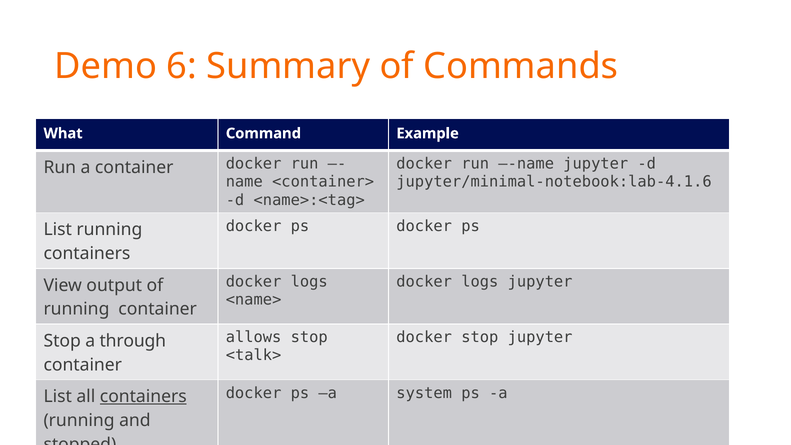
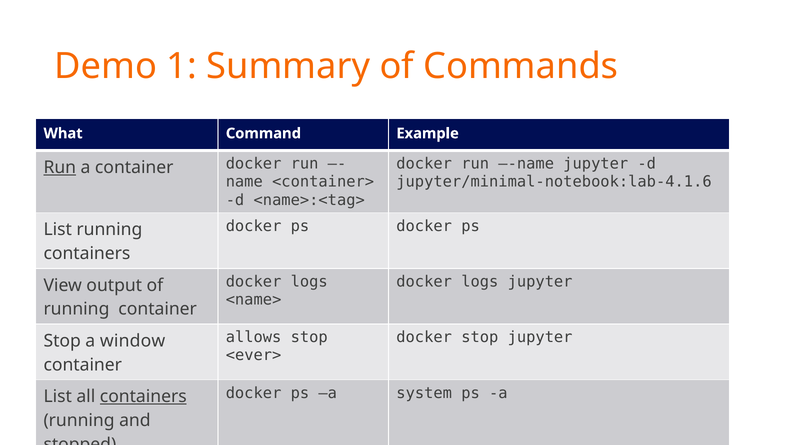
6: 6 -> 1 (182, 66)
Run underline: none -> present (60, 167)
through: through -> window (133, 341)
<talk>: <talk> -> <ever> (254, 355)
